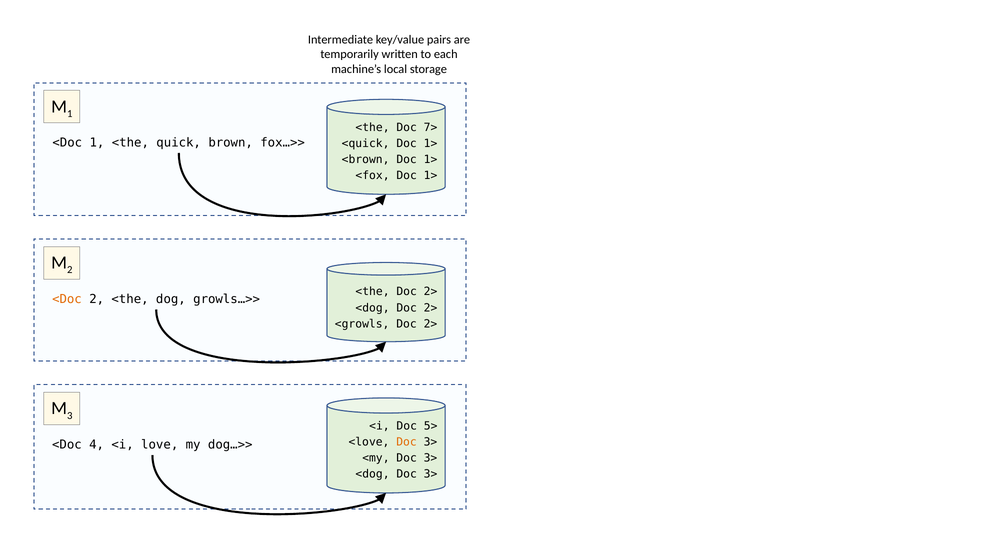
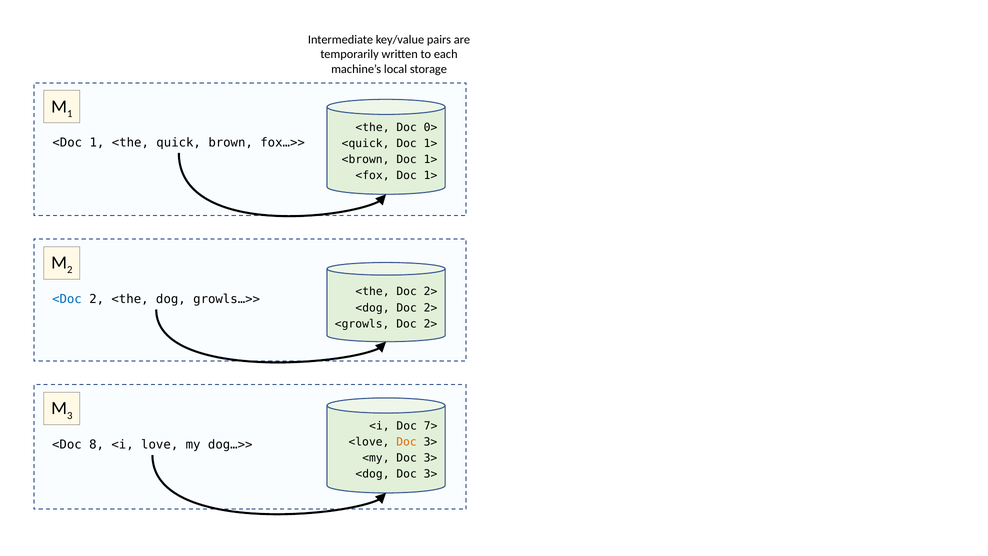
7>: 7> -> 0> (431, 127)
<Doc colour: orange -> blue (67, 299)
5>: 5> -> 7> (431, 426)
4: 4 -> 8 (97, 445)
